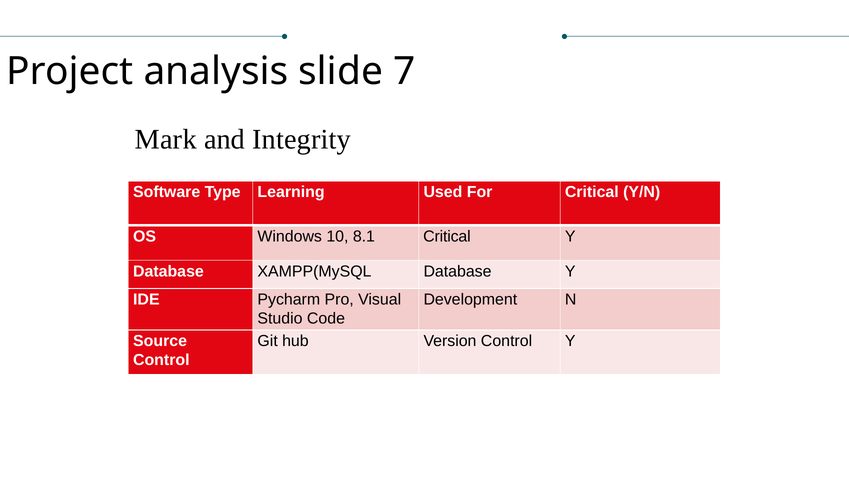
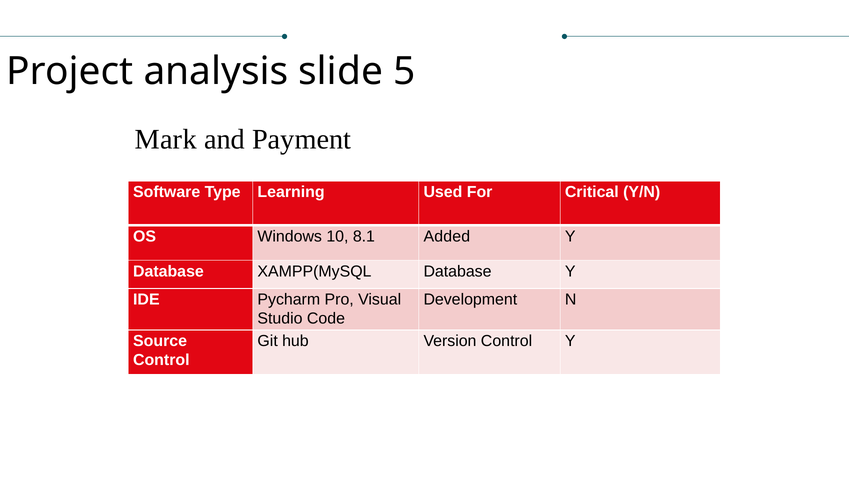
7: 7 -> 5 (404, 71)
Integrity: Integrity -> Payment (302, 139)
8.1 Critical: Critical -> Added (447, 236)
